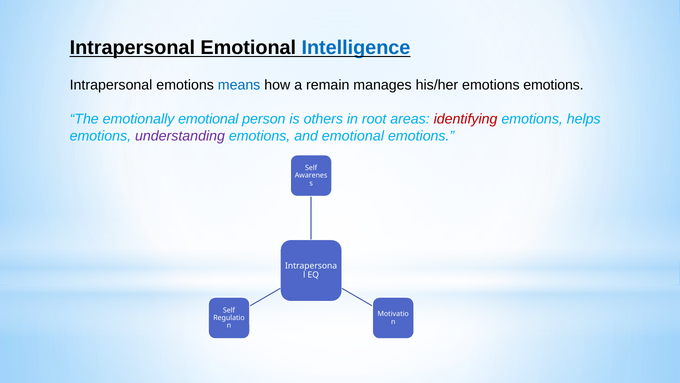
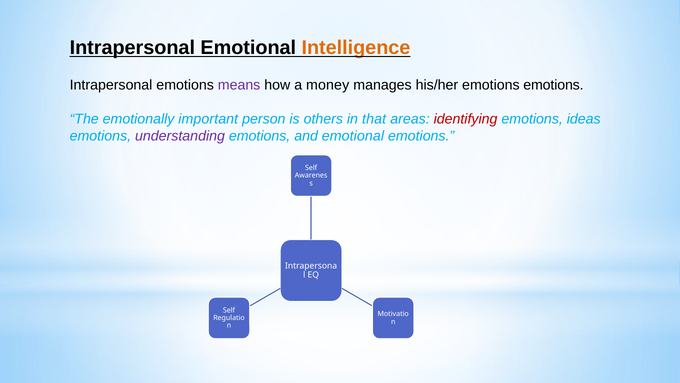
Intelligence colour: blue -> orange (356, 48)
means colour: blue -> purple (239, 85)
remain: remain -> money (328, 85)
emotionally emotional: emotional -> important (208, 119)
root: root -> that (374, 119)
helps: helps -> ideas (584, 119)
